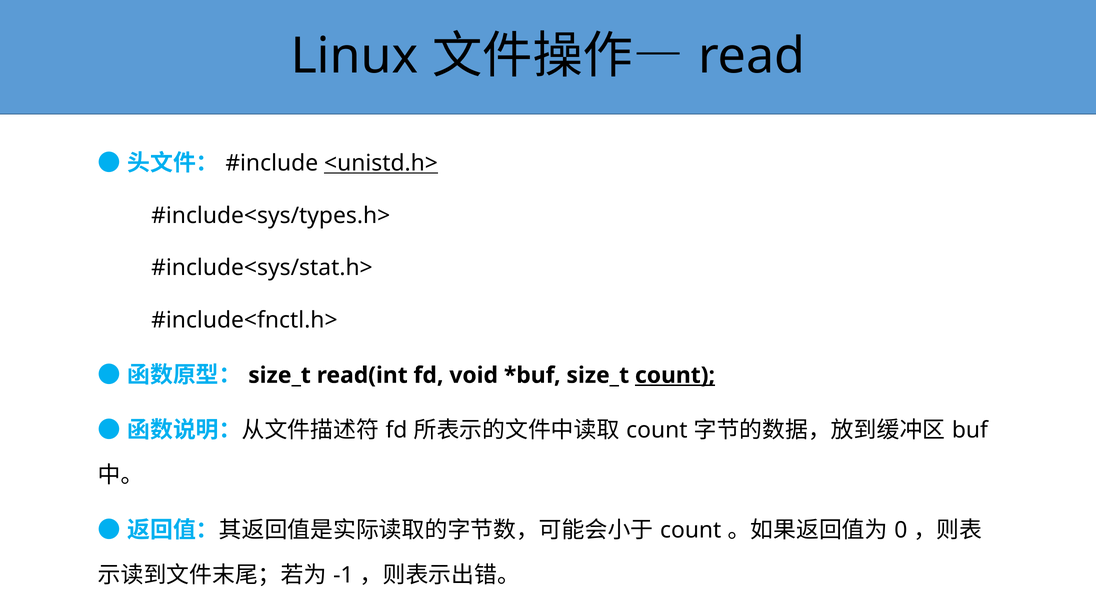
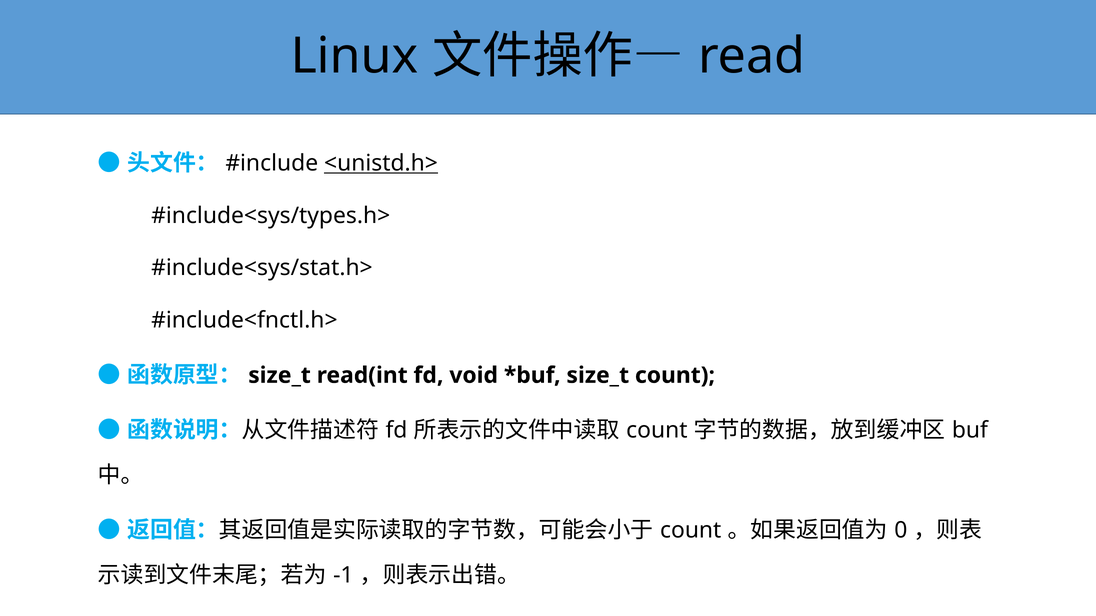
count underline: present -> none (675, 376)
